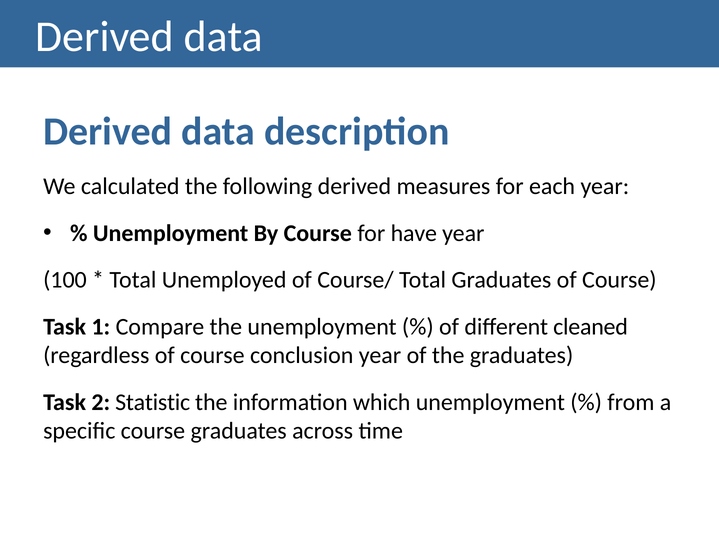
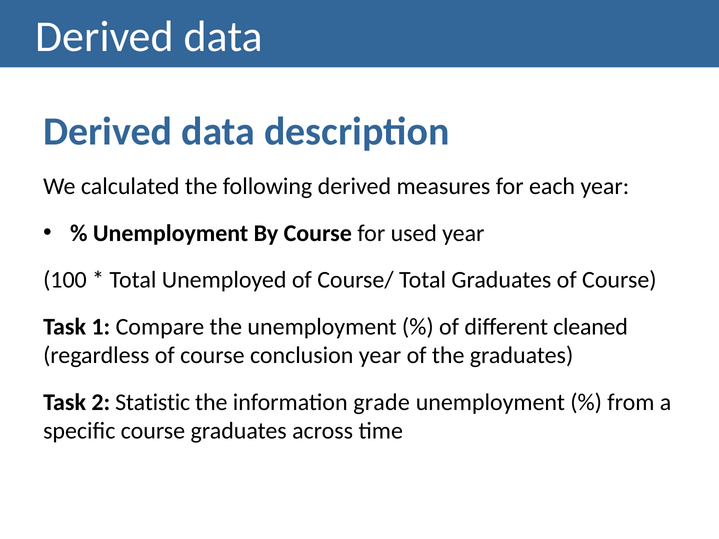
have: have -> used (414, 233)
which: which -> grade (382, 402)
